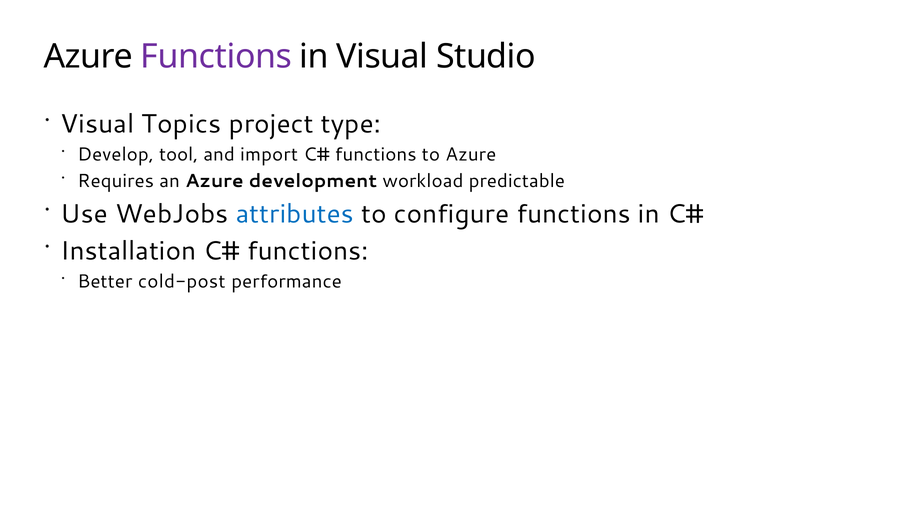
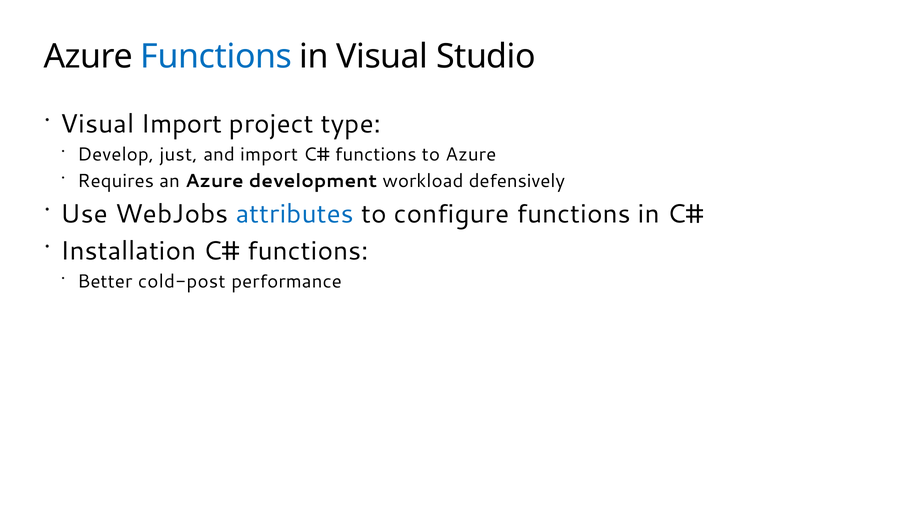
Functions colour: purple -> blue (216, 57)
Visual Topics: Topics -> Import (182, 124)
tool: tool -> just (179, 155)
predictable: predictable -> defensively (517, 181)
